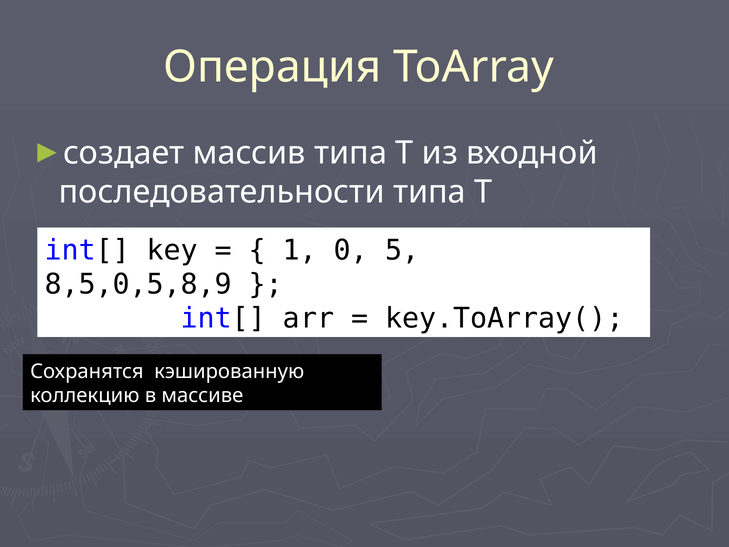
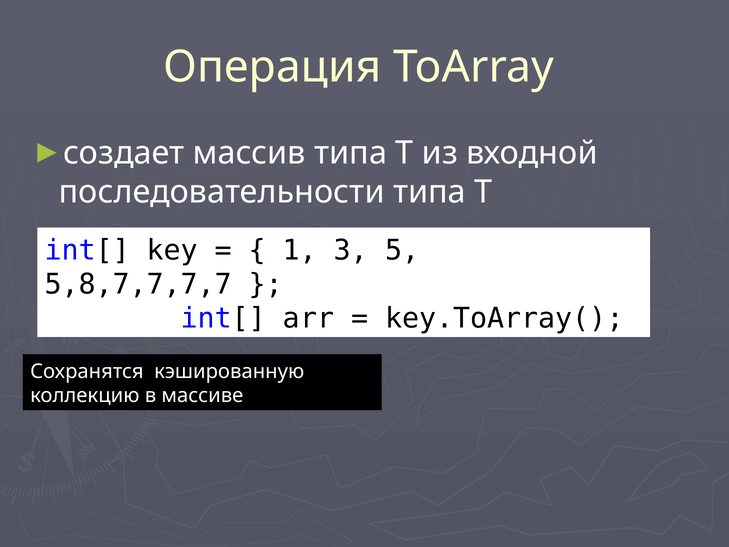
0: 0 -> 3 (351, 250)
8,5,0,5,8,9: 8,5,0,5,8,9 -> 5,8,7,7,7,7 (138, 284)
